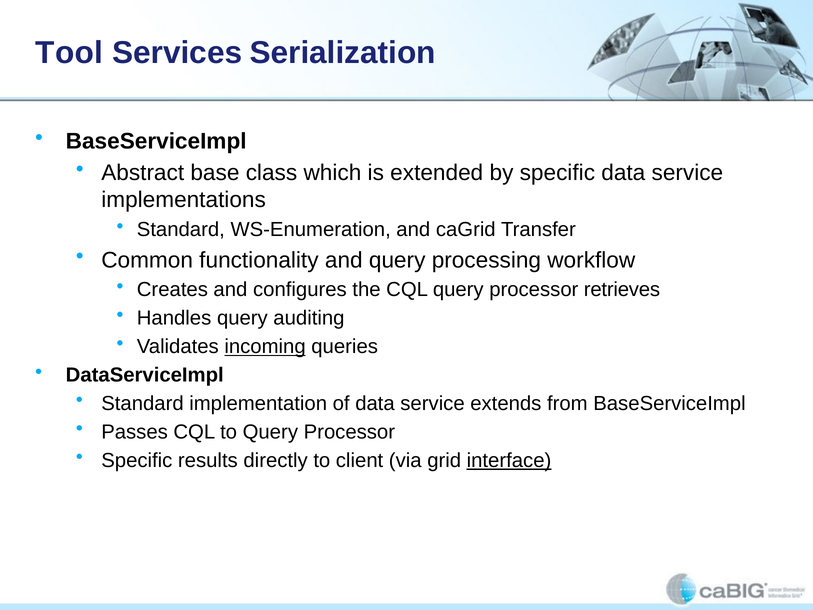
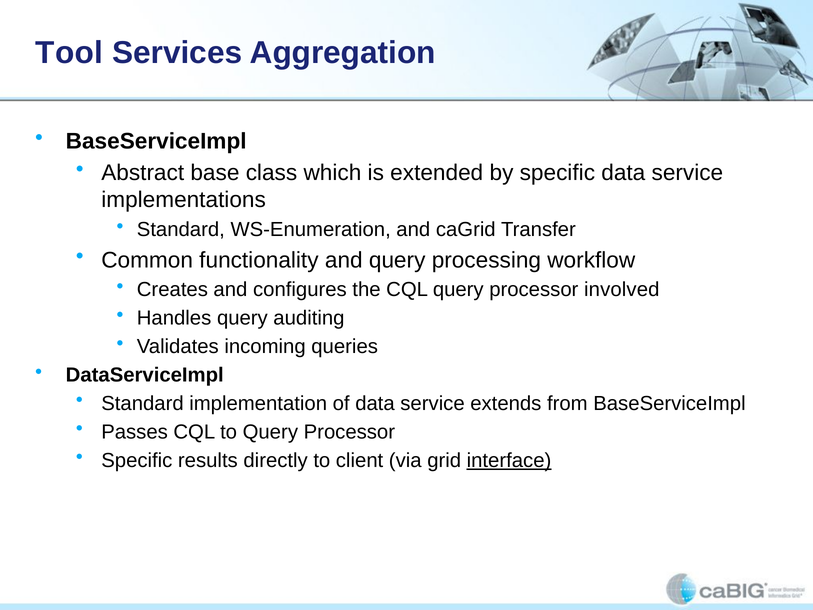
Serialization: Serialization -> Aggregation (343, 53)
retrieves: retrieves -> involved (622, 290)
incoming underline: present -> none (265, 347)
